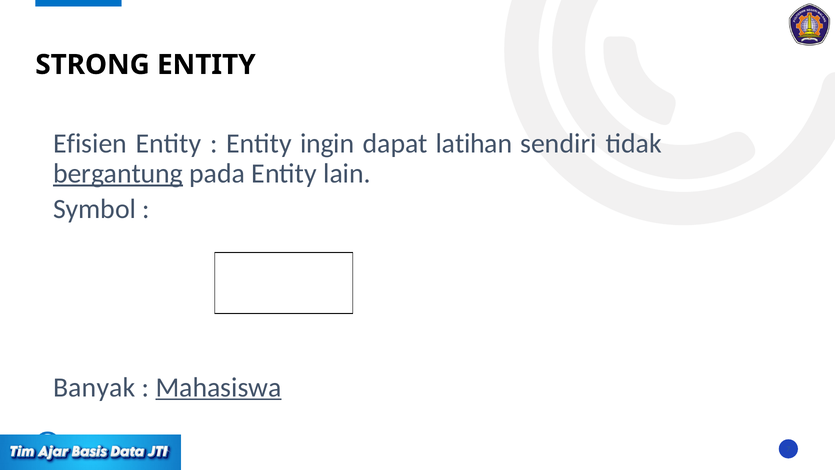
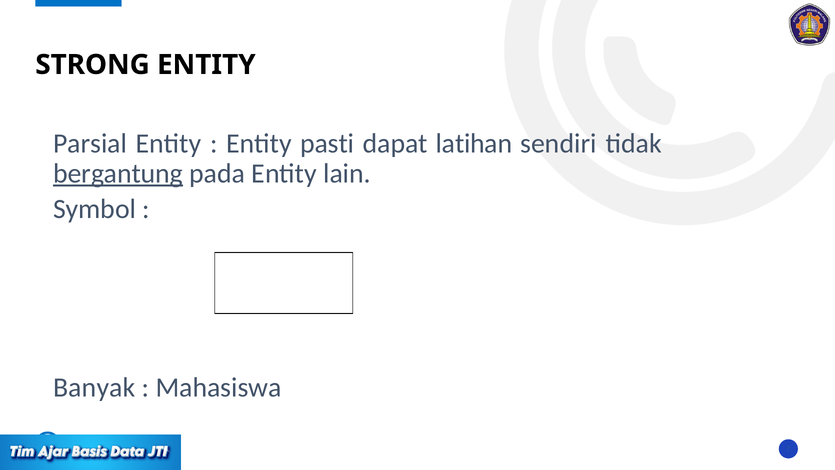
Efisien: Efisien -> Parsial (90, 143)
ingin: ingin -> pasti (327, 143)
Mahasiswa underline: present -> none (219, 387)
